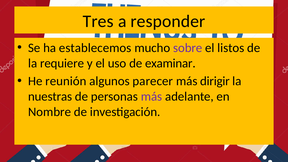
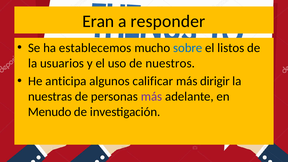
Tres: Tres -> Eran (98, 21)
sobre colour: purple -> blue (188, 48)
requiere: requiere -> usuarios (62, 63)
examinar: examinar -> nuestros (170, 63)
reunión: reunión -> anticipa (66, 81)
parecer: parecer -> calificar (153, 81)
Nombre: Nombre -> Menudo (50, 112)
